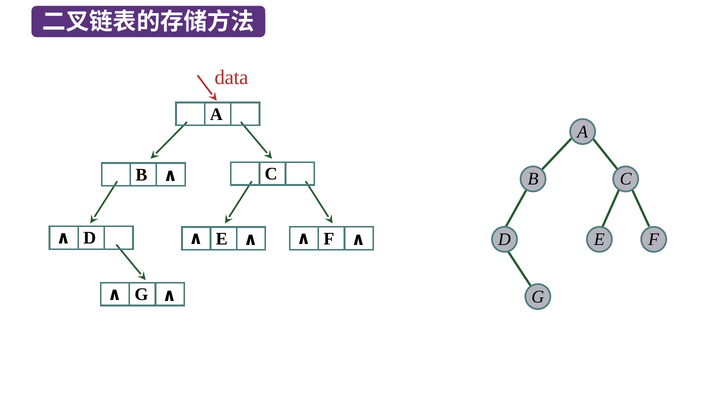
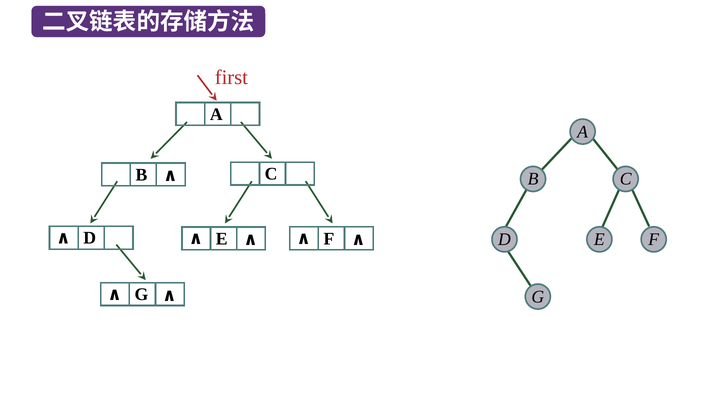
data: data -> first (231, 77)
